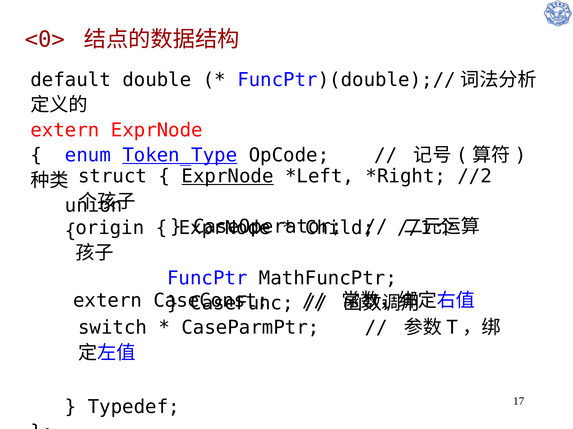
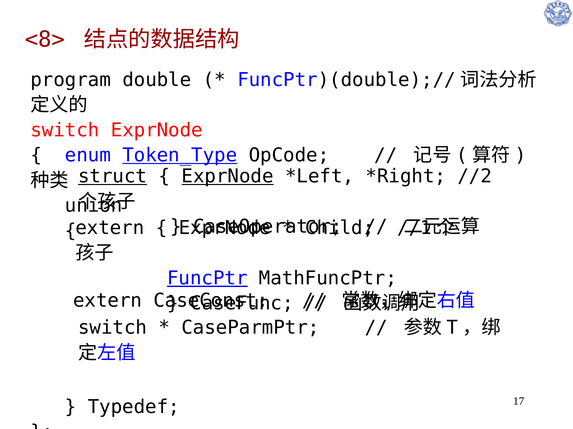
<0>: <0> -> <8> (45, 40)
default: default -> program (71, 80)
extern: extern -> switch (65, 130)
struct underline: none -> present (113, 177)
origin: origin -> extern (110, 228)
FuncPtr underline: none -> present (207, 279)
